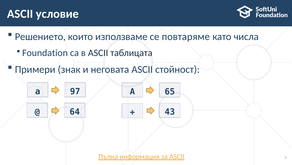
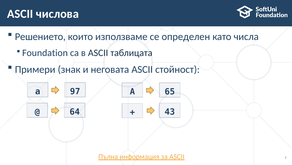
условие: условие -> числова (57, 14)
повтаряме: повтаряме -> определен (186, 36)
